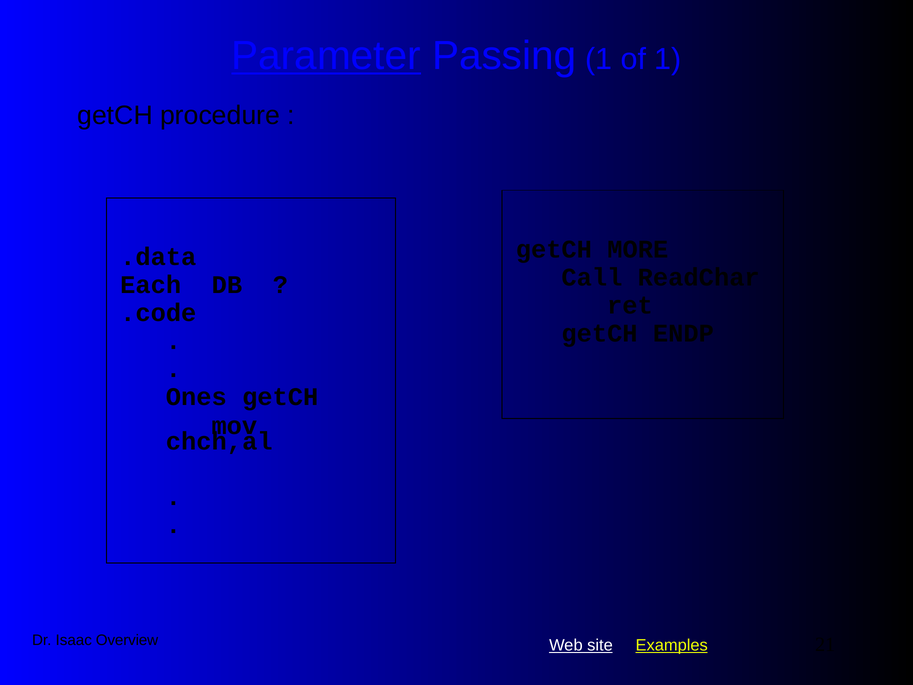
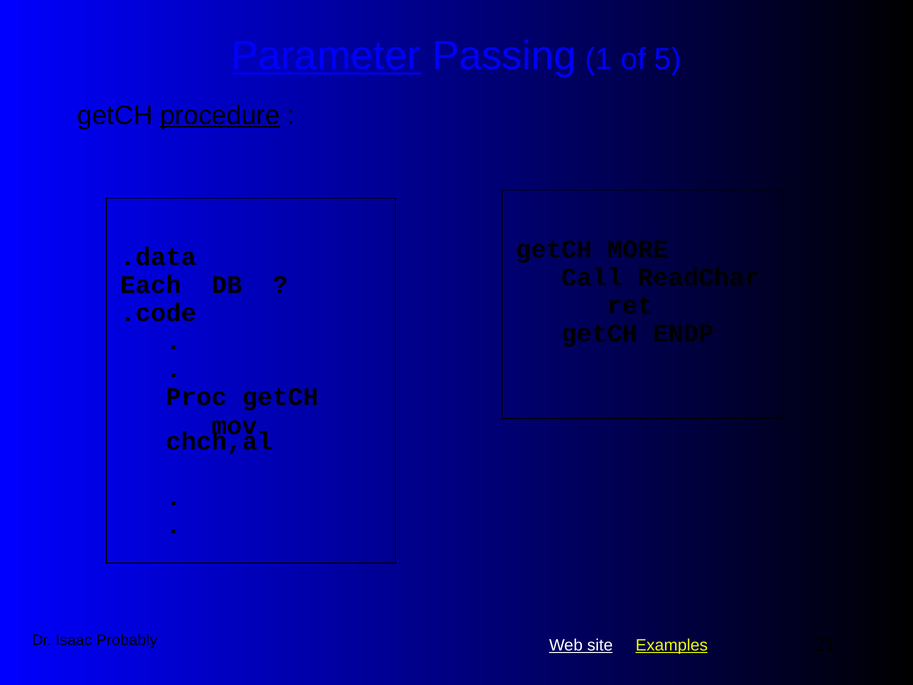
of 1: 1 -> 5 (668, 59)
procedure underline: none -> present (220, 115)
Ones: Ones -> Proc (196, 397)
Overview: Overview -> Probably (127, 640)
